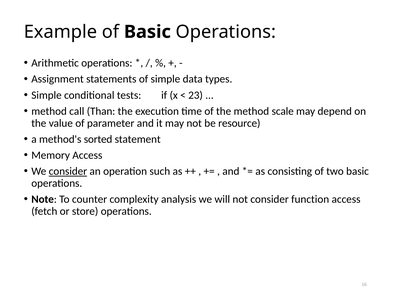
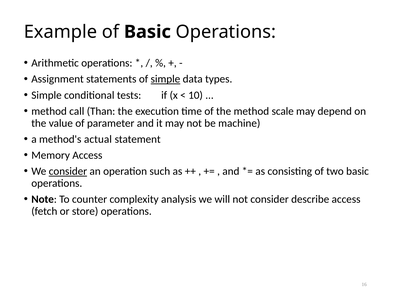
simple underline: none -> present (165, 79)
23: 23 -> 10 (196, 95)
resource: resource -> machine (239, 123)
sorted: sorted -> actual (98, 139)
function: function -> describe (310, 200)
